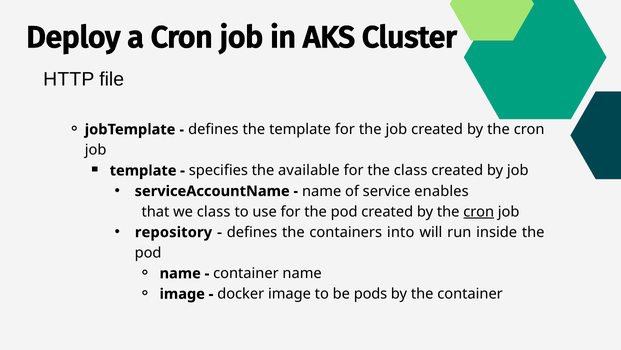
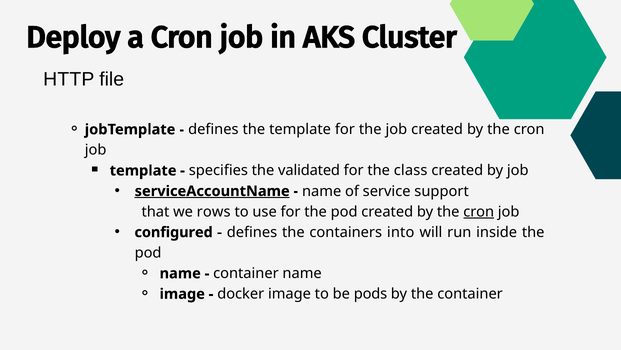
available: available -> validated (309, 170)
serviceAccountName underline: none -> present (212, 191)
enables: enables -> support (442, 191)
we class: class -> rows (214, 211)
repository: repository -> configured (174, 232)
